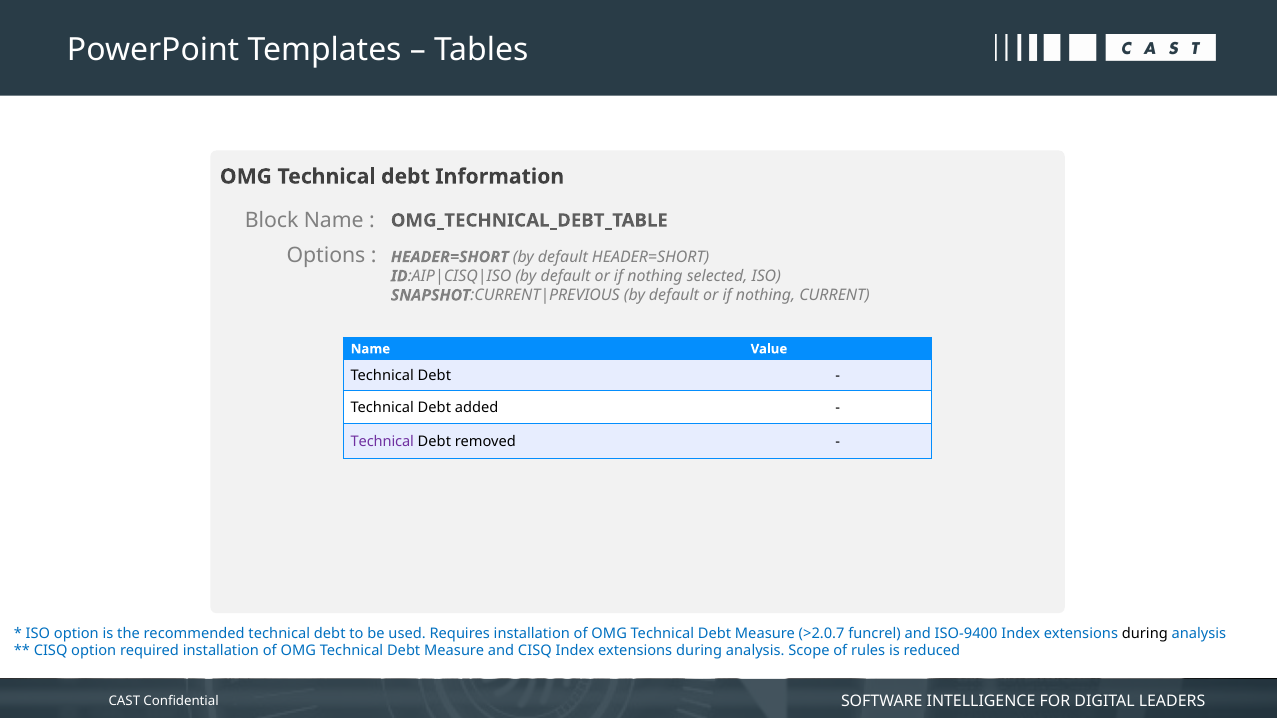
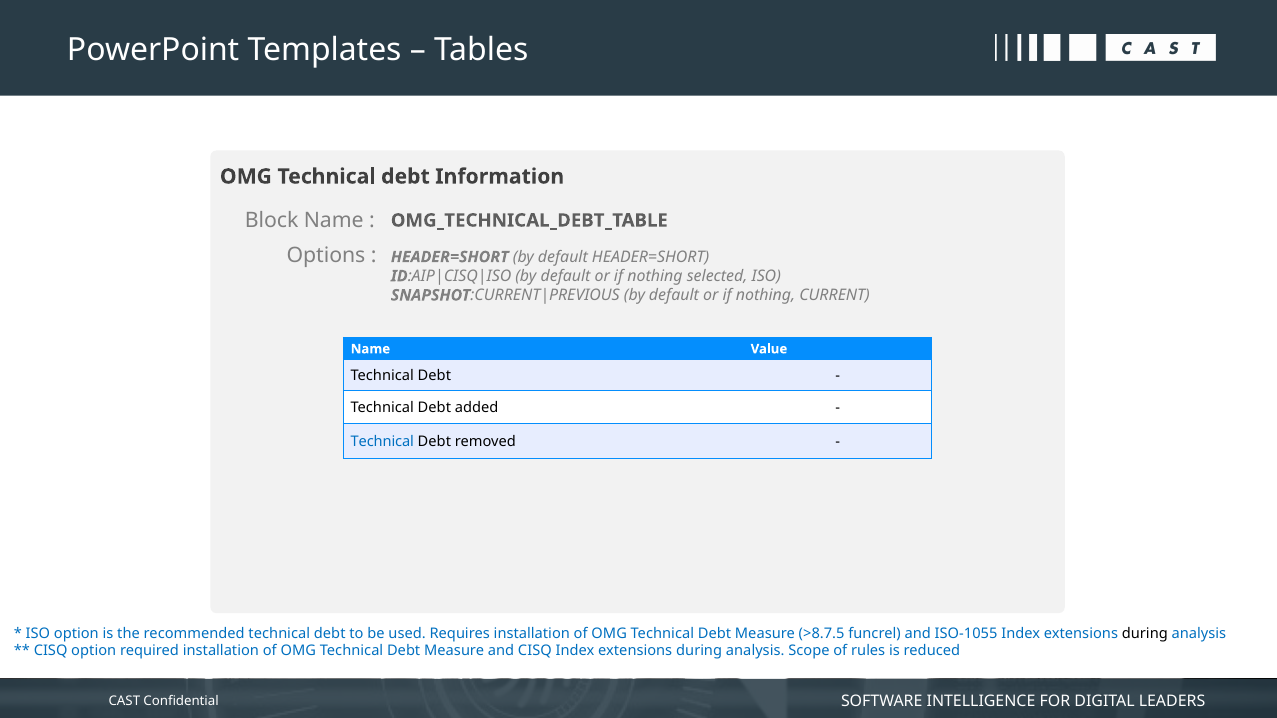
Technical colour: purple -> blue (382, 442)
>2.0.7: >2.0.7 -> >8.7.5 (822, 634)
ISO-9400: ISO-9400 -> ISO-1055 (966, 634)
